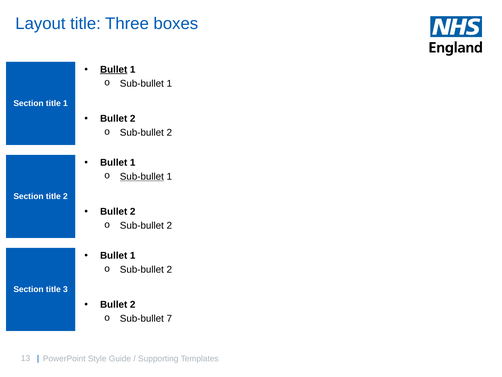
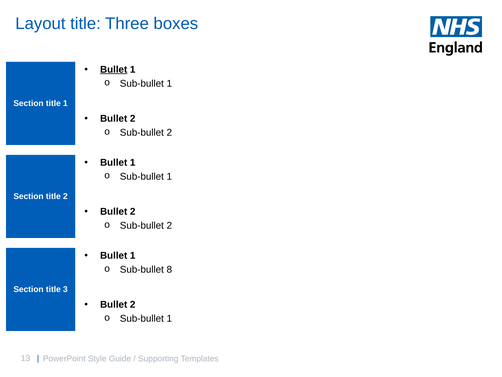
Sub-bullet underline: present -> none (142, 176)
2: 2 -> 8 (169, 269)
7: 7 -> 1 (169, 318)
